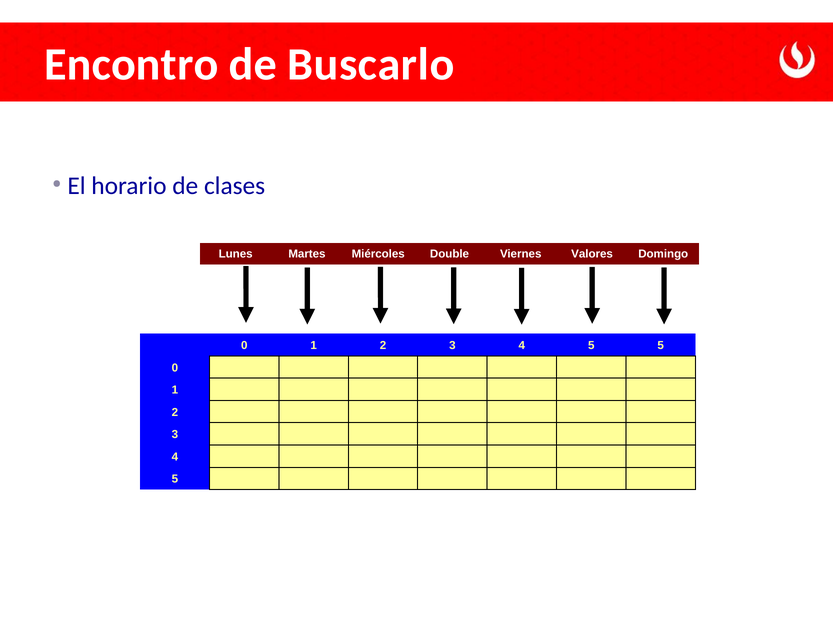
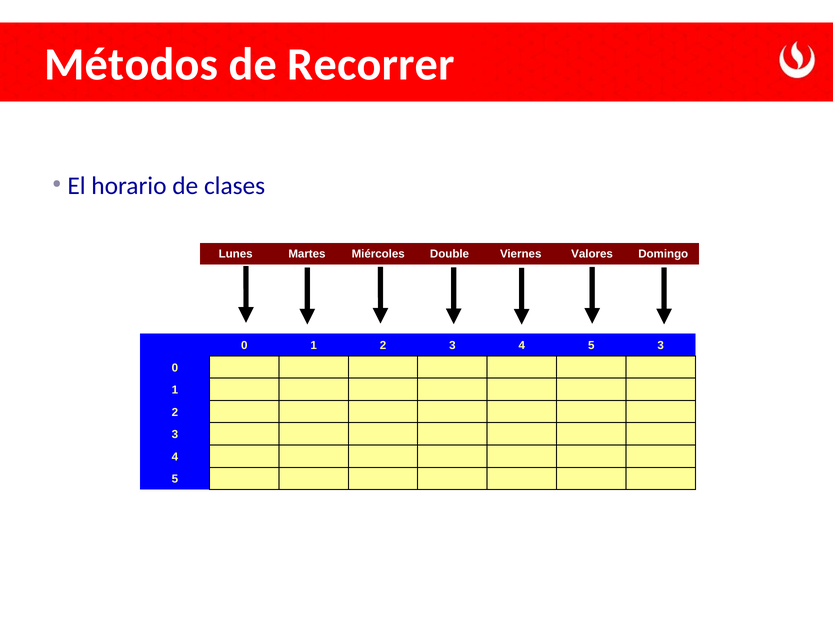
Encontro: Encontro -> Métodos (131, 65)
Buscarlo: Buscarlo -> Recorrer (371, 65)
5 5: 5 -> 3 (661, 345)
